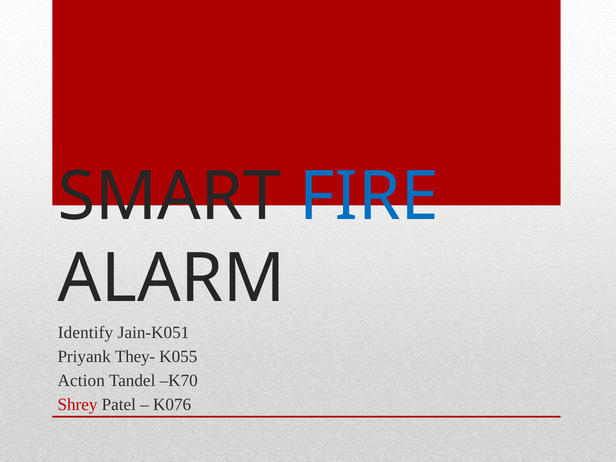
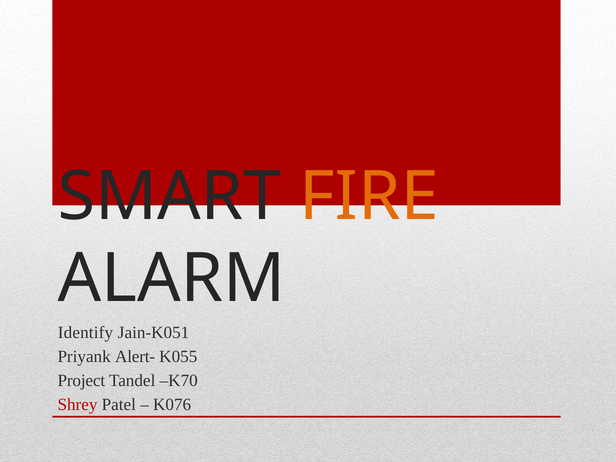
FIRE colour: blue -> orange (369, 197)
They-: They- -> Alert- (135, 357)
Action: Action -> Project (81, 381)
